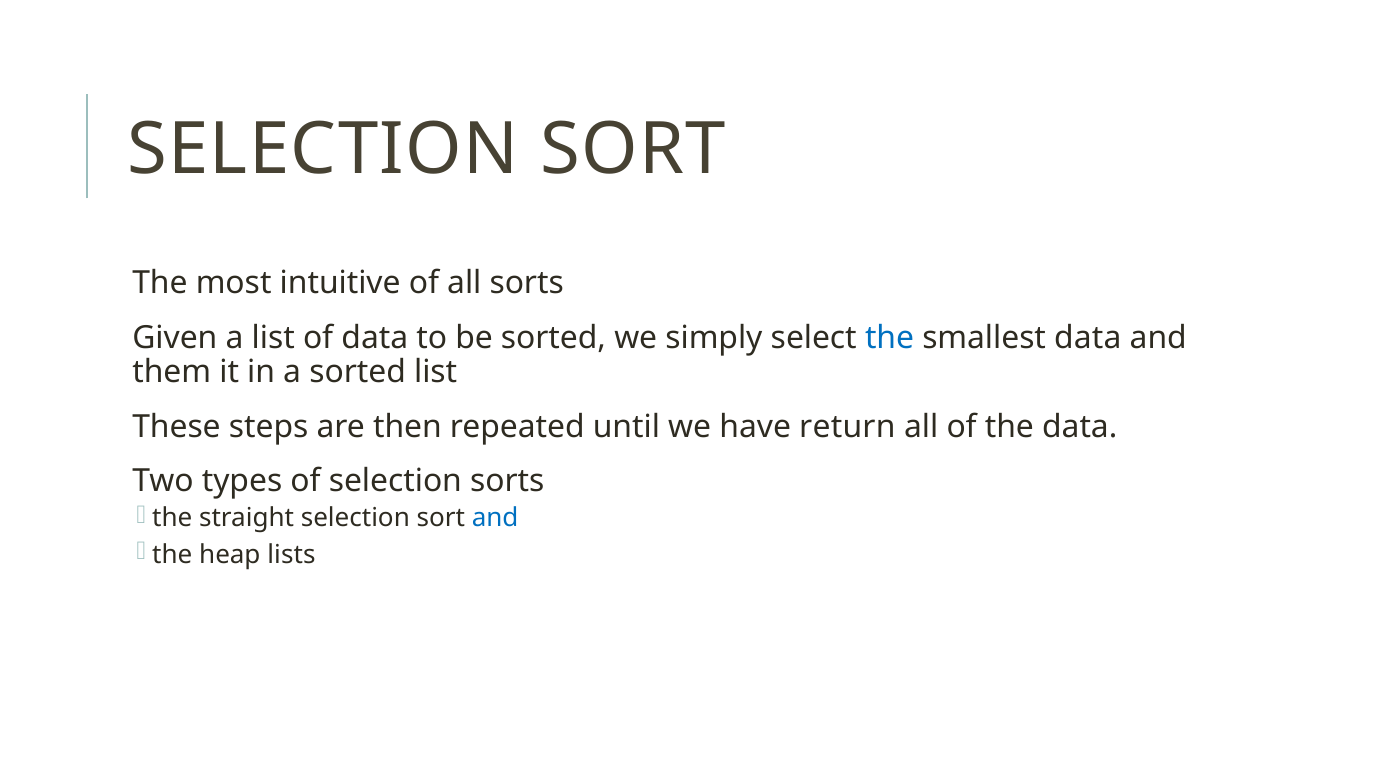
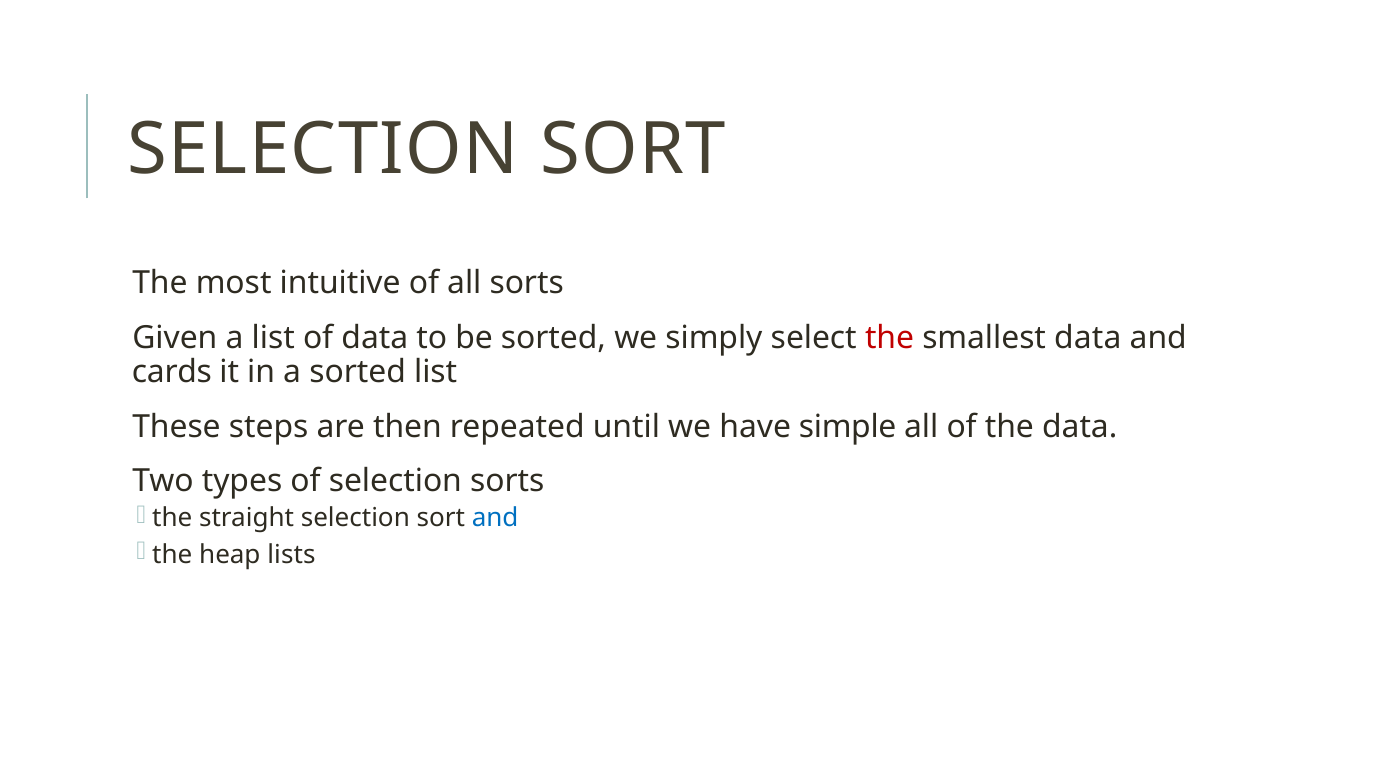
the colour: blue -> red (890, 337)
them: them -> cards (172, 372)
return: return -> simple (848, 426)
